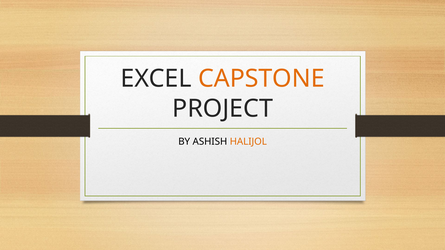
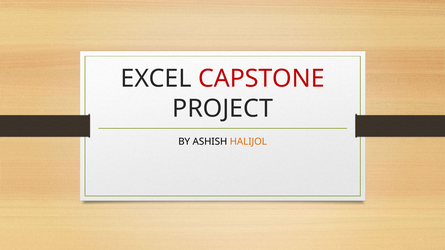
CAPSTONE colour: orange -> red (261, 79)
